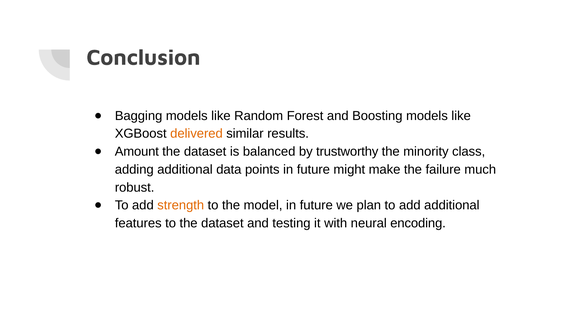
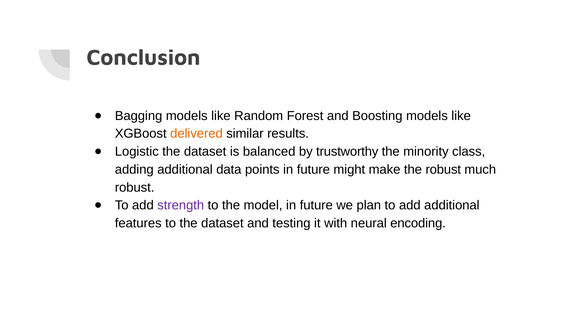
Amount: Amount -> Logistic (137, 152)
the failure: failure -> robust (443, 169)
strength colour: orange -> purple (181, 205)
